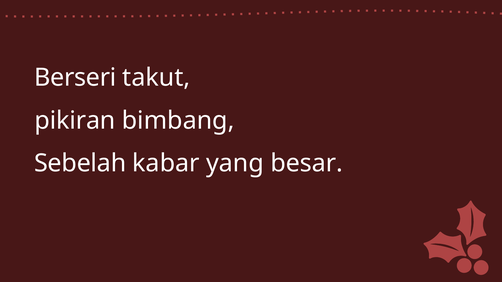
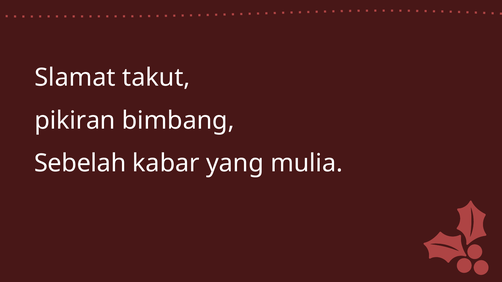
Berseri: Berseri -> Slamat (75, 78)
besar: besar -> mulia (307, 164)
